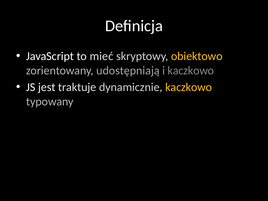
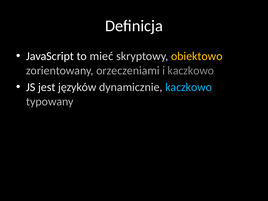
udostępniają: udostępniają -> orzeczeniami (128, 71)
traktuje: traktuje -> języków (77, 87)
kaczkowo colour: yellow -> light blue (189, 87)
